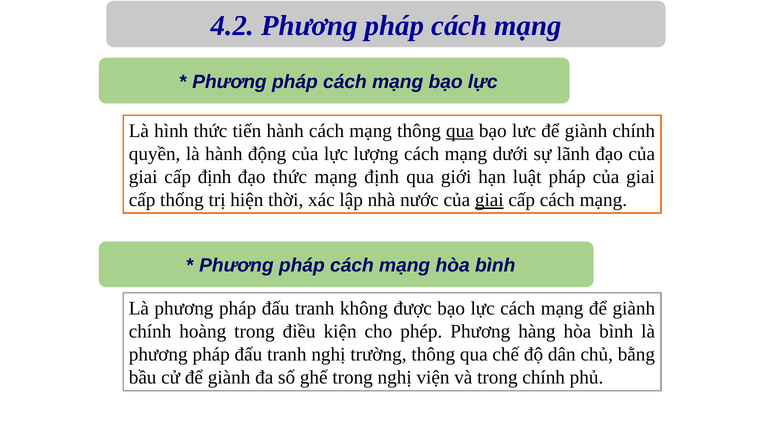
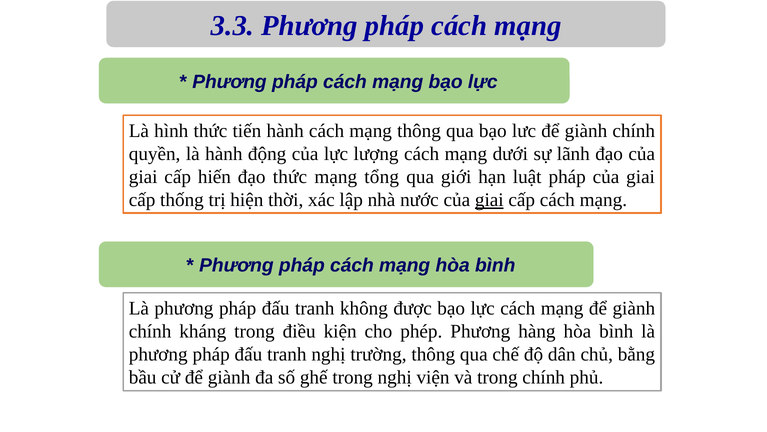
4.2: 4.2 -> 3.3 (233, 26)
qua underline: present -> none (460, 131)
cấp định: định -> hiến (214, 177)
mạng định: định -> tổng (382, 177)
hoàng: hoàng -> kháng (203, 331)
